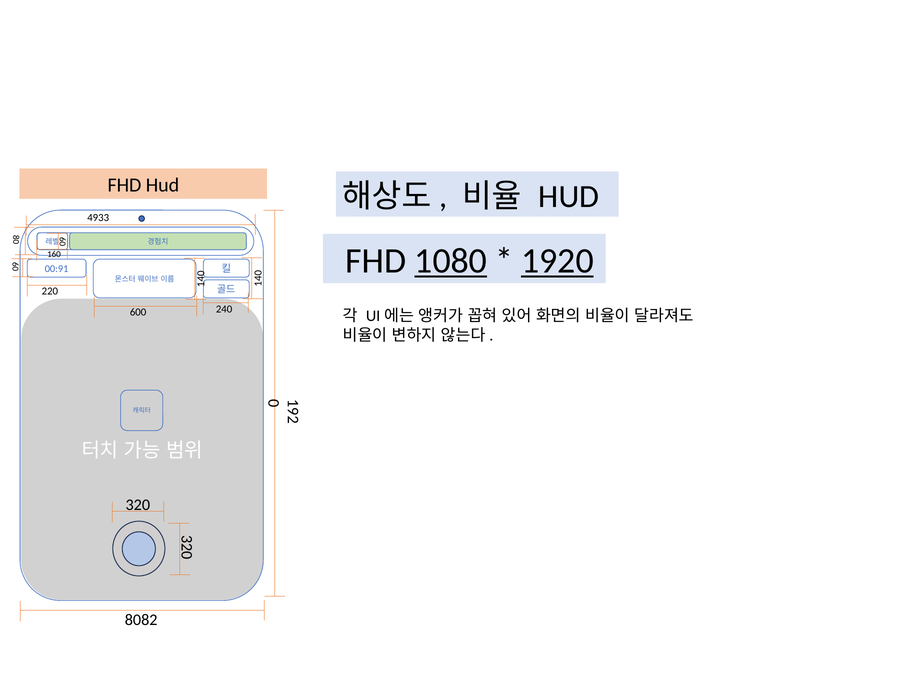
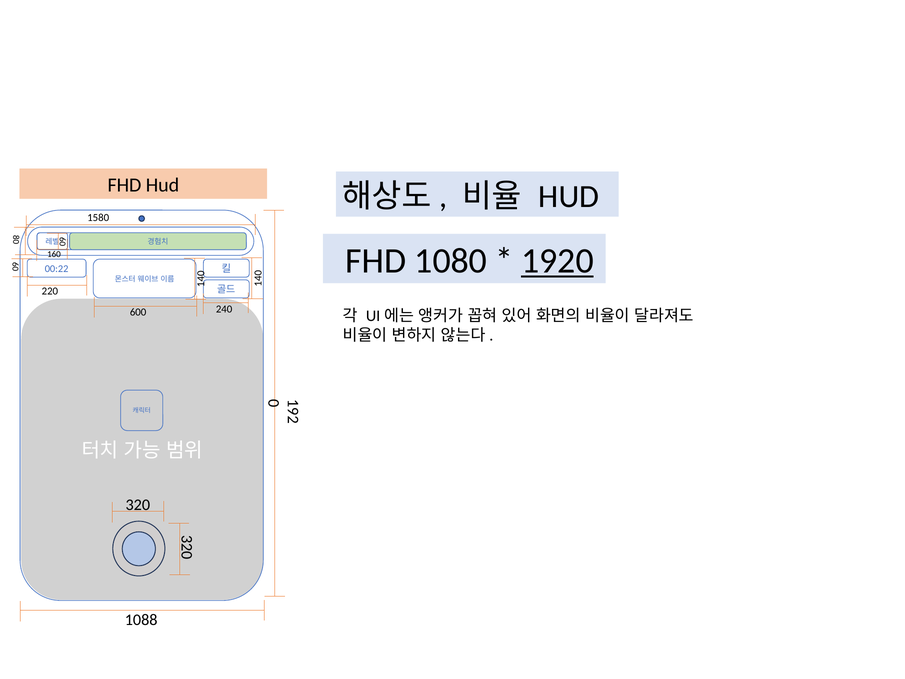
4933: 4933 -> 1580 (98, 218)
1080 underline: present -> none (451, 261)
00:91: 00:91 -> 00:22 (57, 269)
8082: 8082 -> 1088 (141, 620)
